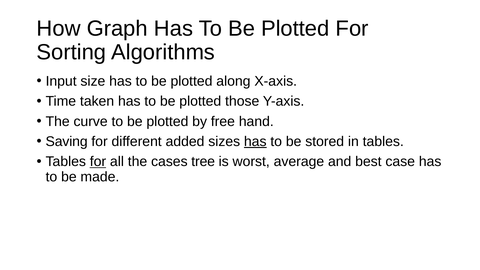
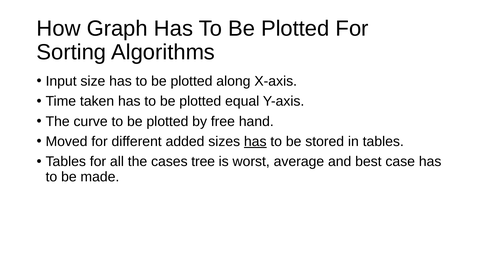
those: those -> equal (242, 101)
Saving: Saving -> Moved (67, 142)
for underline: present -> none (98, 162)
